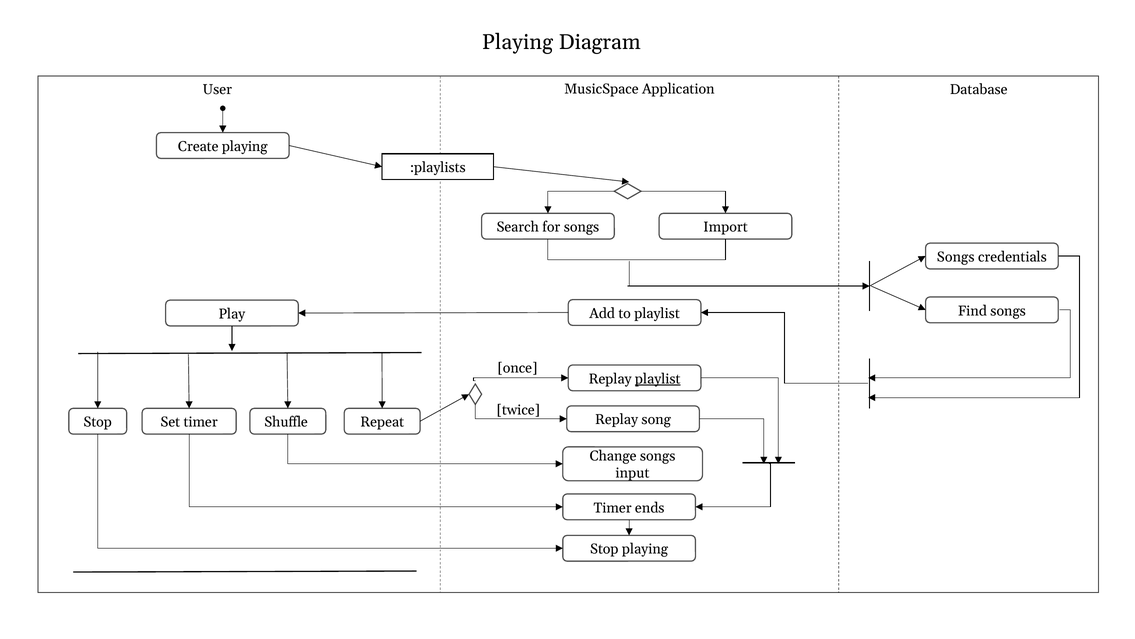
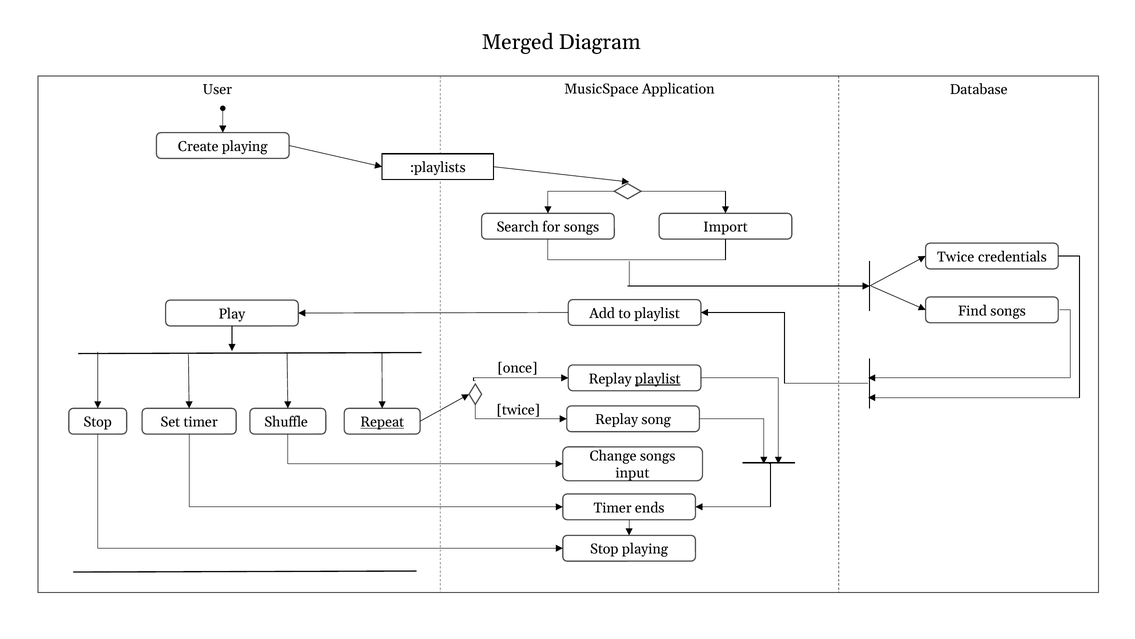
Playing: Playing -> Merged (518, 42)
Songs: Songs -> Twice (956, 257)
Repeat underline: none -> present (382, 422)
